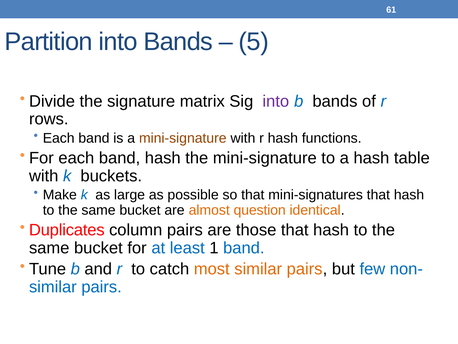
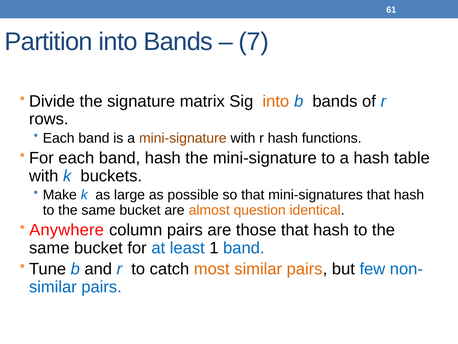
5: 5 -> 7 (254, 42)
into colour: purple -> orange (276, 101)
Duplicates: Duplicates -> Anywhere (67, 230)
